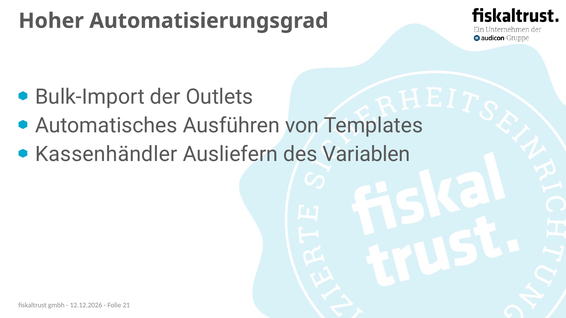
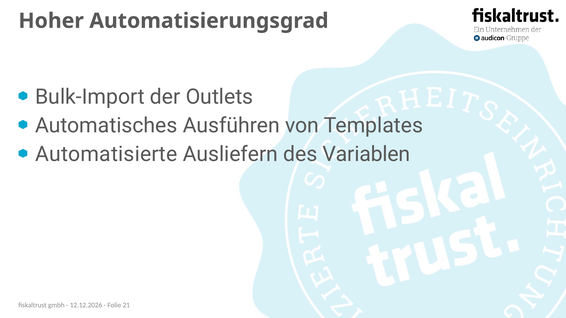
Kassenhändler: Kassenhändler -> Automatisierte (106, 155)
